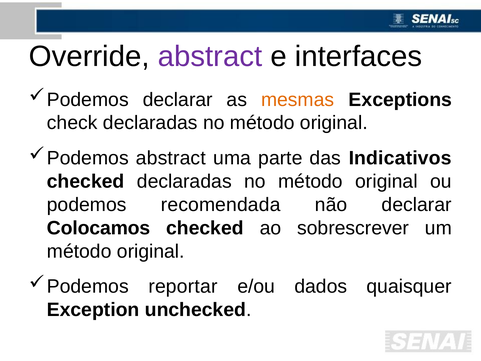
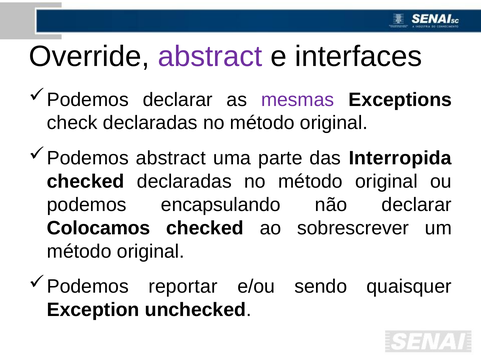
mesmas colour: orange -> purple (298, 100)
Indicativos: Indicativos -> Interropida (400, 158)
recomendada: recomendada -> encapsulando (221, 205)
dados: dados -> sendo (321, 286)
